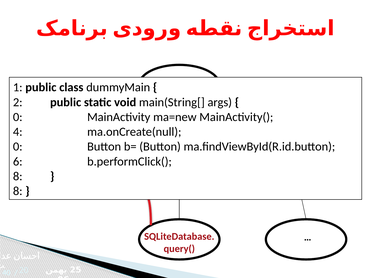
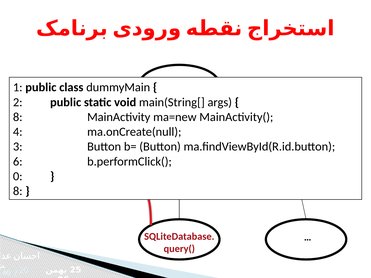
0: 0 -> 8 (18, 117)
0: 0 -> 3 (18, 147)
8: 8 -> 0 (18, 176)
